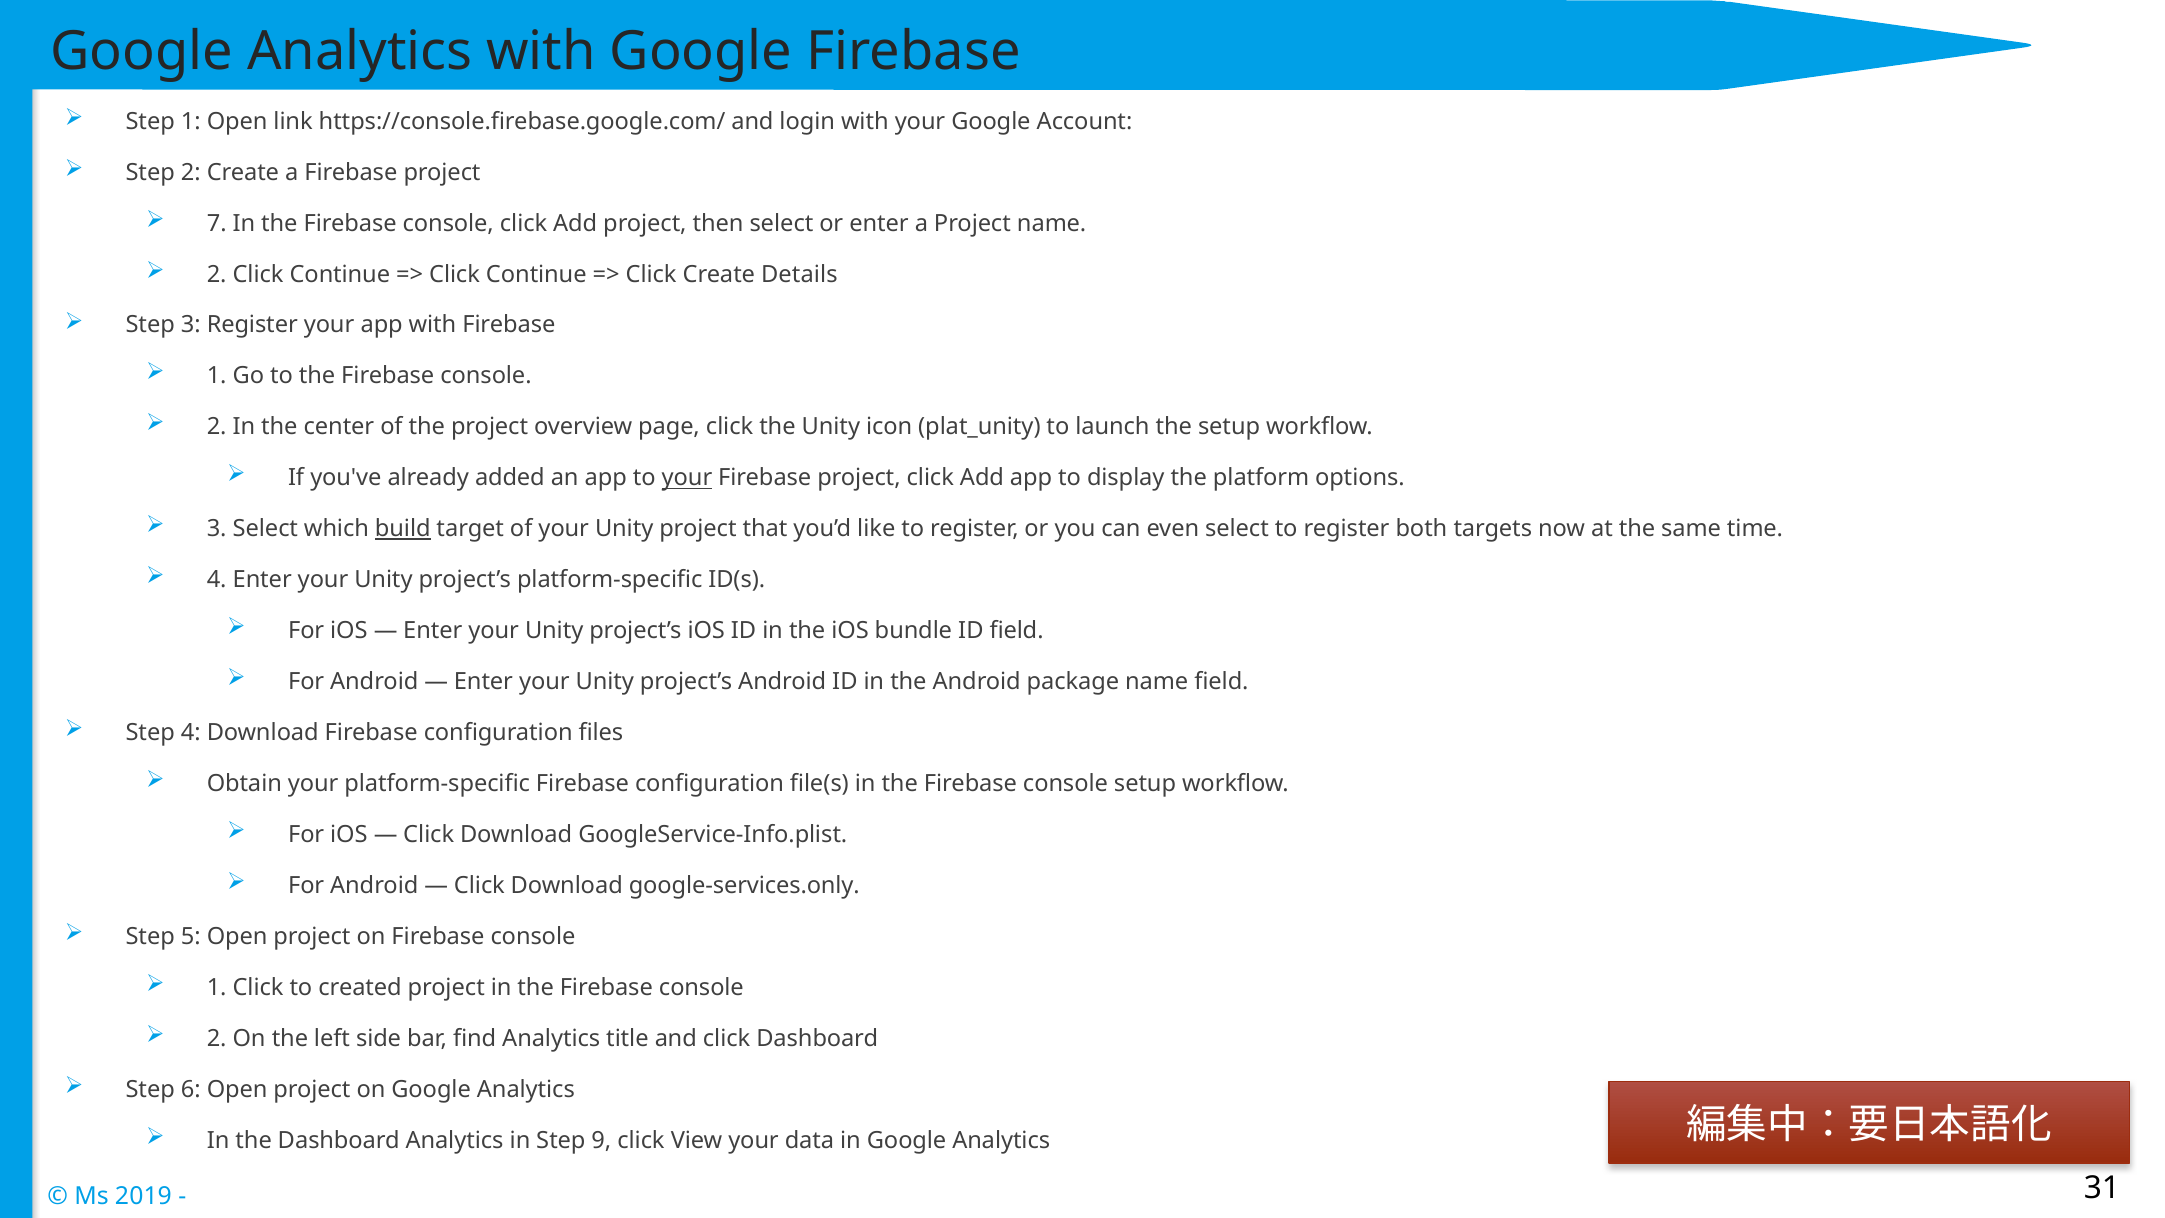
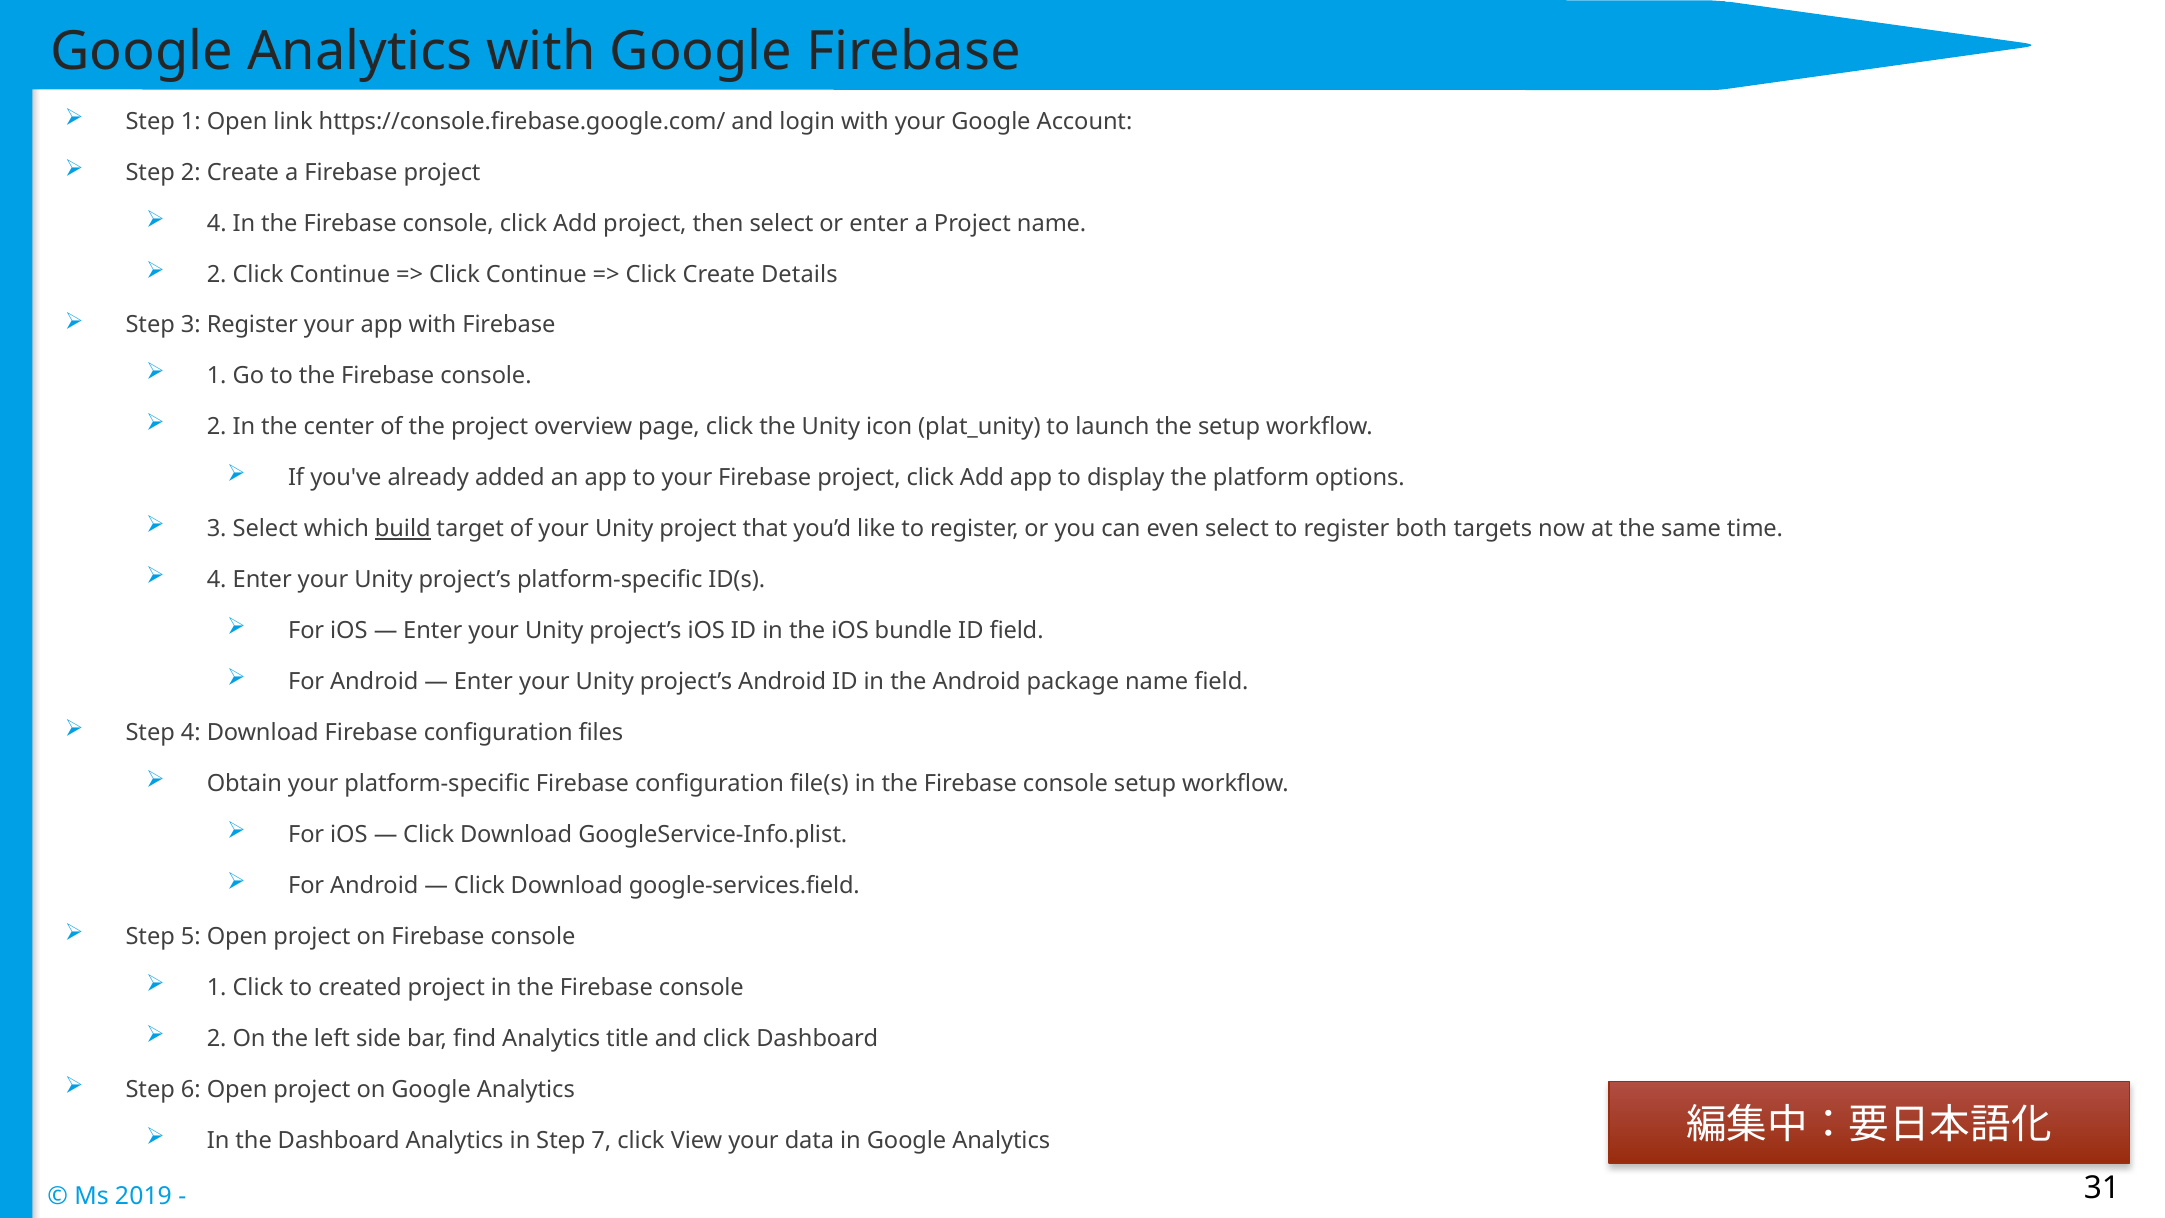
7: 7 -> 4 (217, 223)
your underline: present -> none (687, 478)
google-services.only: google-services.only -> google-services.field (744, 886)
9: 9 -> 7 (601, 1140)
